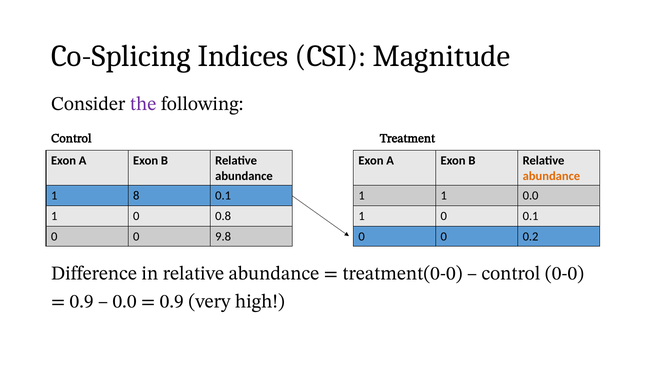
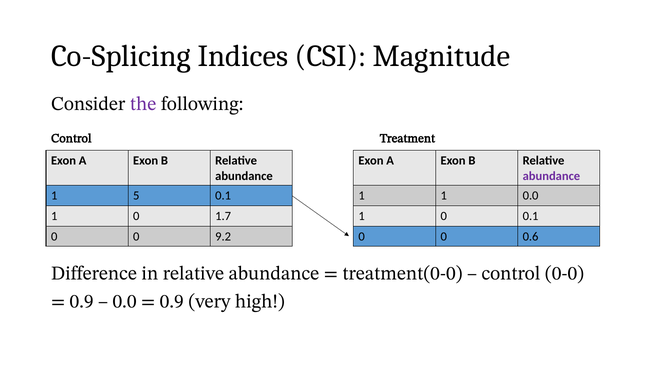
abundance colour: orange -> purple (551, 176)
8: 8 -> 5 (136, 196)
0.8: 0.8 -> 1.7 (223, 216)
9.8: 9.8 -> 9.2 (223, 237)
0.2: 0.2 -> 0.6 (531, 237)
